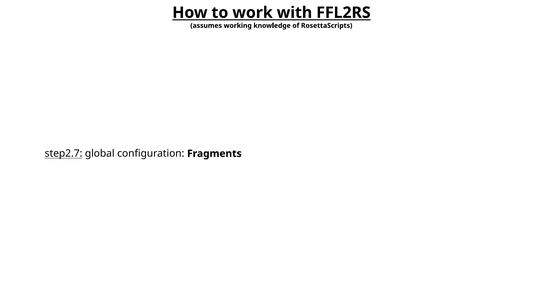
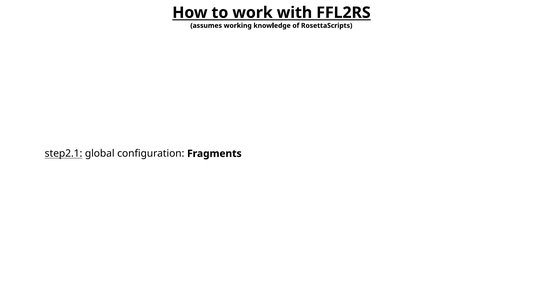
step2.7: step2.7 -> step2.1 (64, 153)
